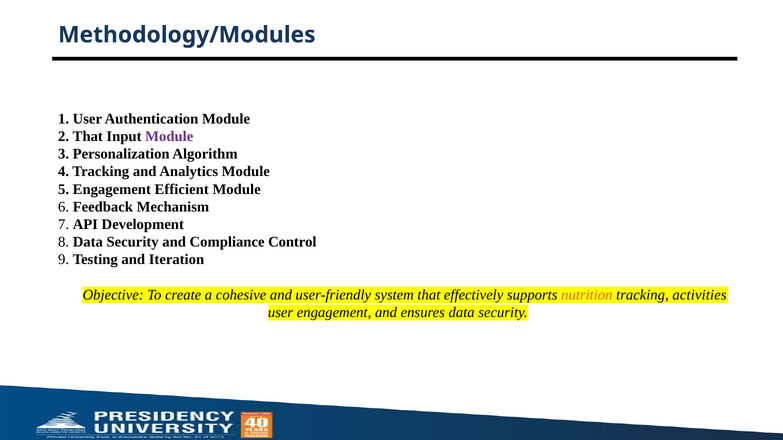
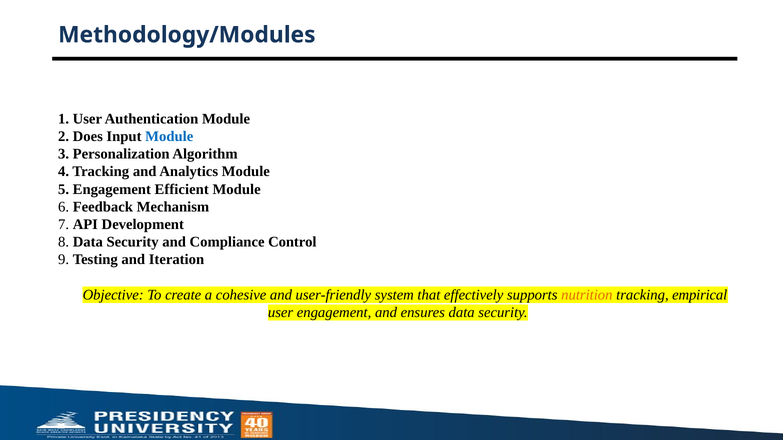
2 That: That -> Does (88, 137)
Module colour: purple -> blue (169, 137)
activities: activities -> empirical (700, 295)
